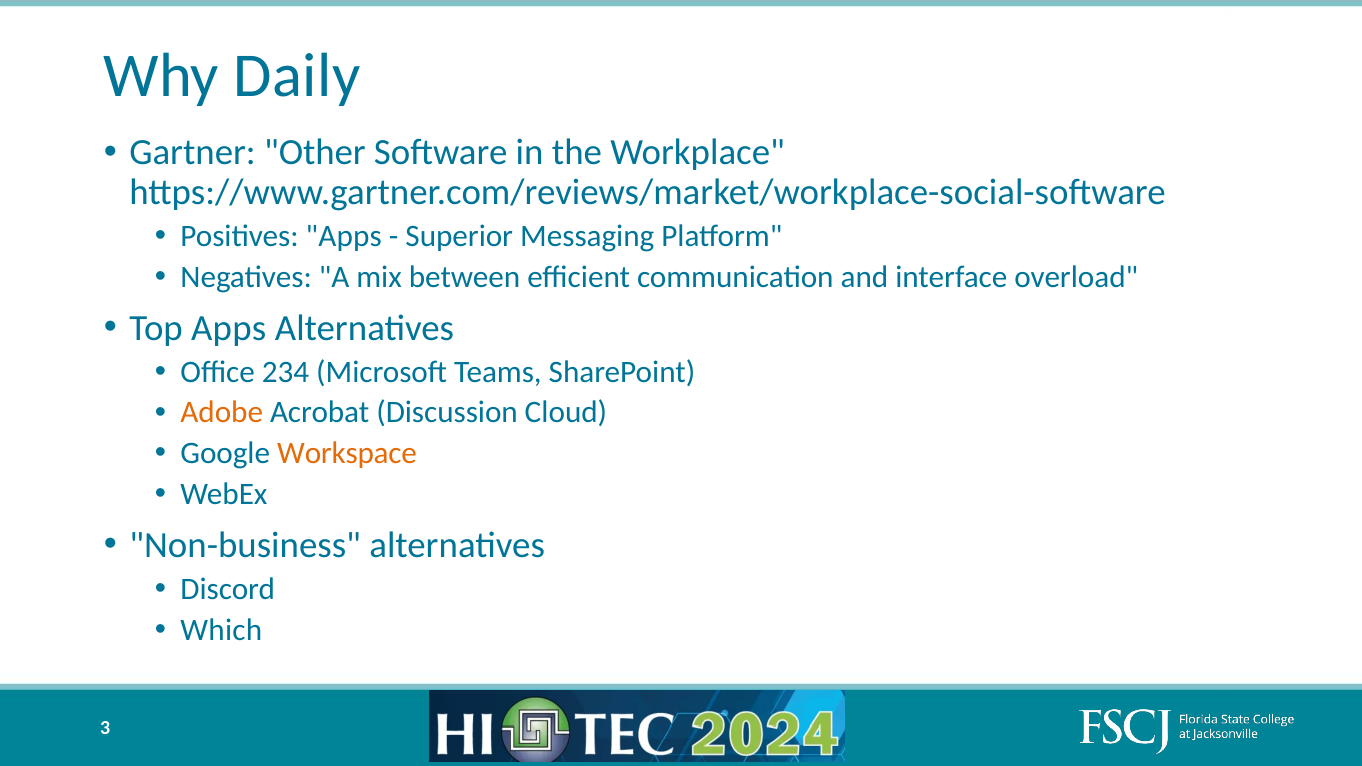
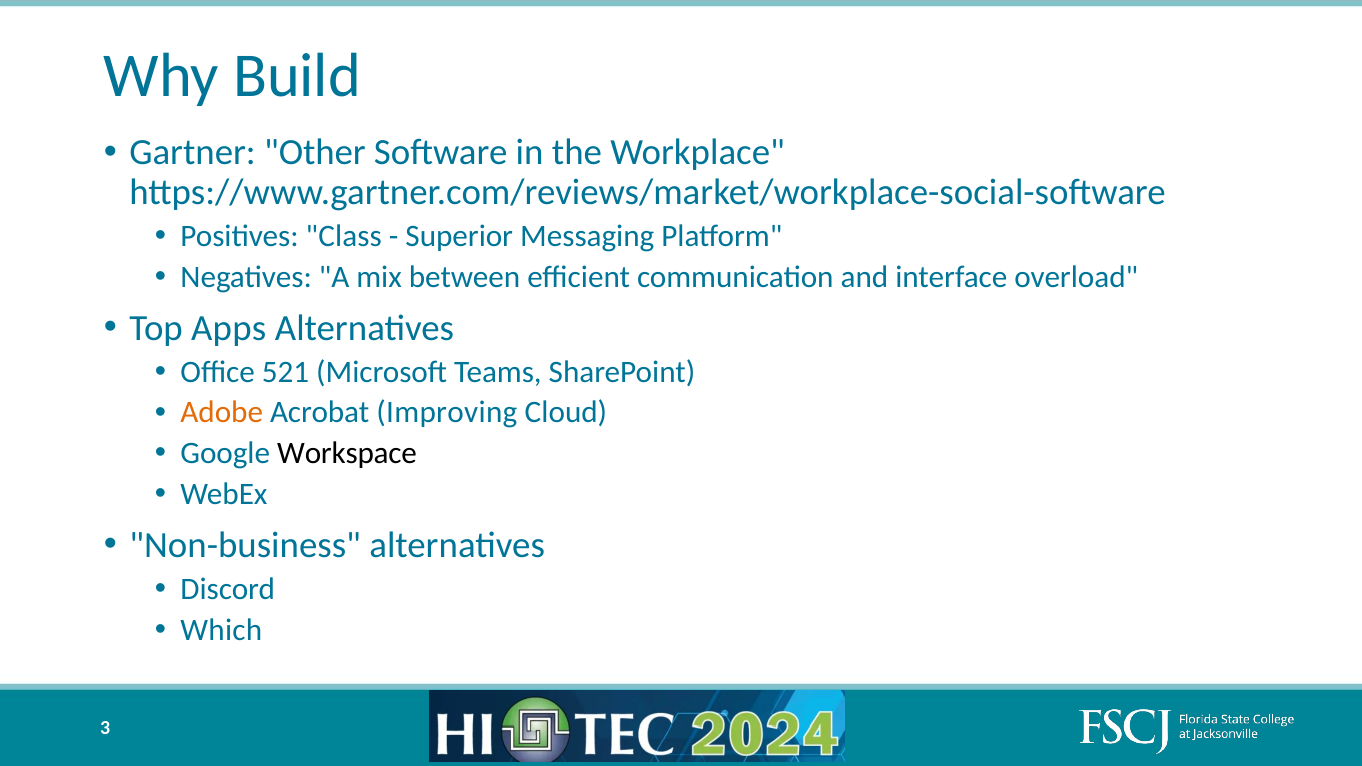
Daily: Daily -> Build (297, 76)
Positives Apps: Apps -> Class (344, 236)
234: 234 -> 521 (286, 372)
Discussion: Discussion -> Improving (447, 413)
Workspace colour: orange -> black (347, 454)
